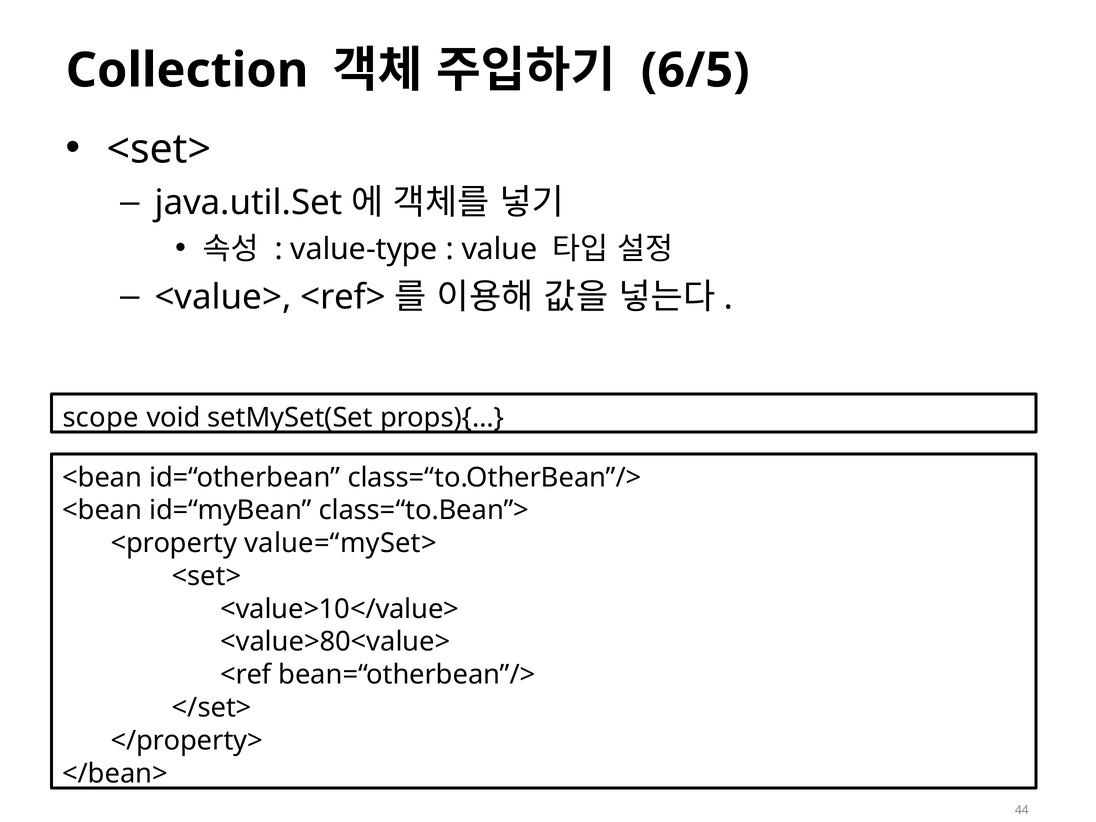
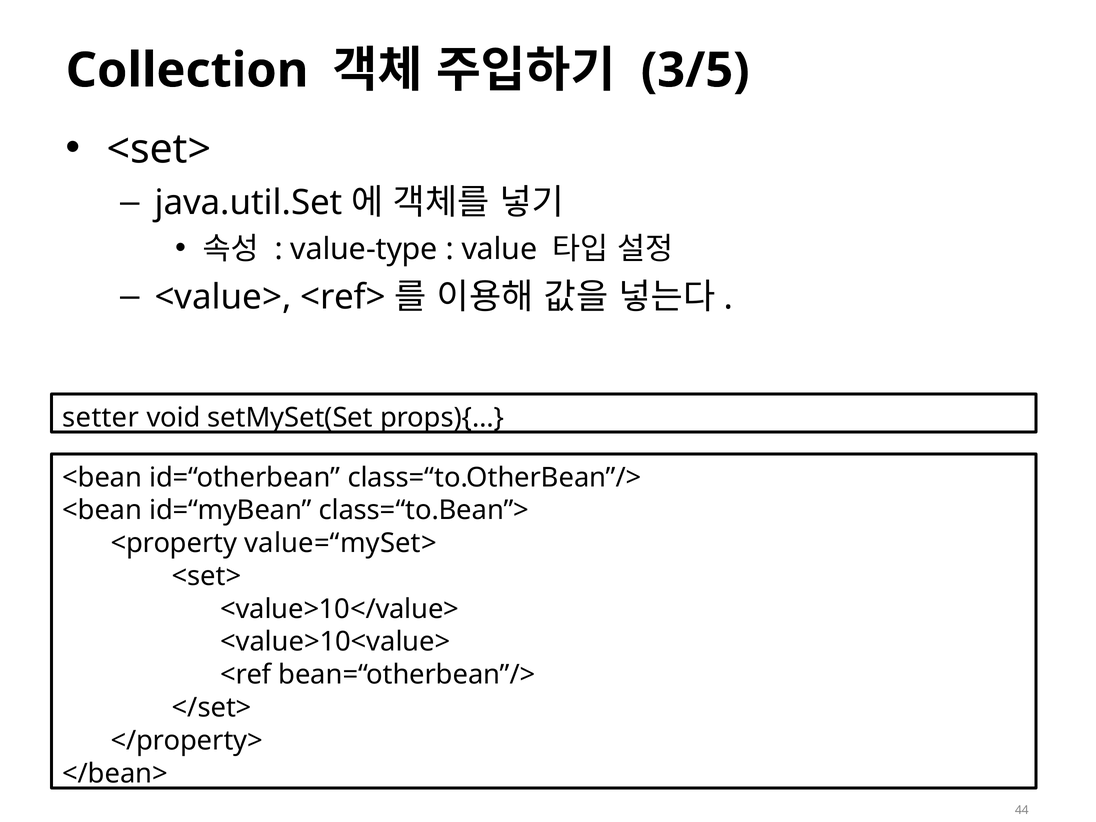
6/5: 6/5 -> 3/5 (695, 70)
scope: scope -> setter (101, 418)
<value>80<value>: <value>80<value> -> <value>10<value> (335, 642)
